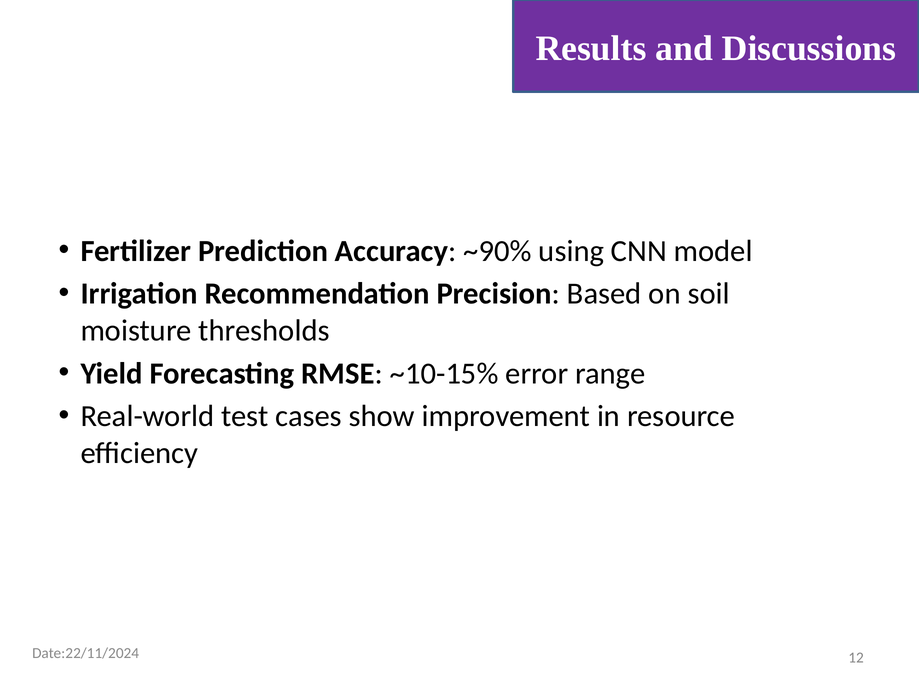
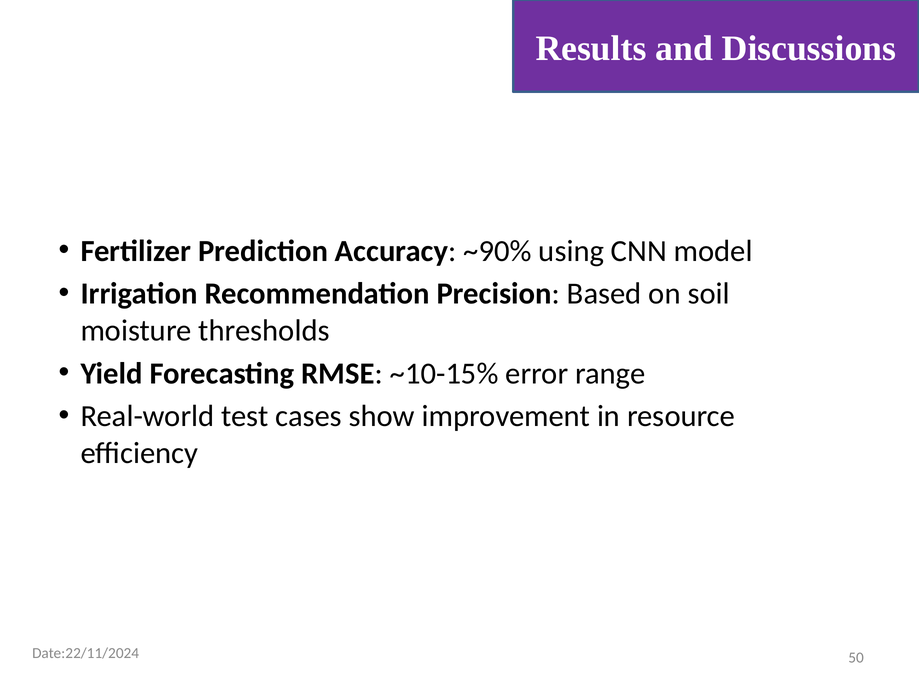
12: 12 -> 50 (856, 658)
